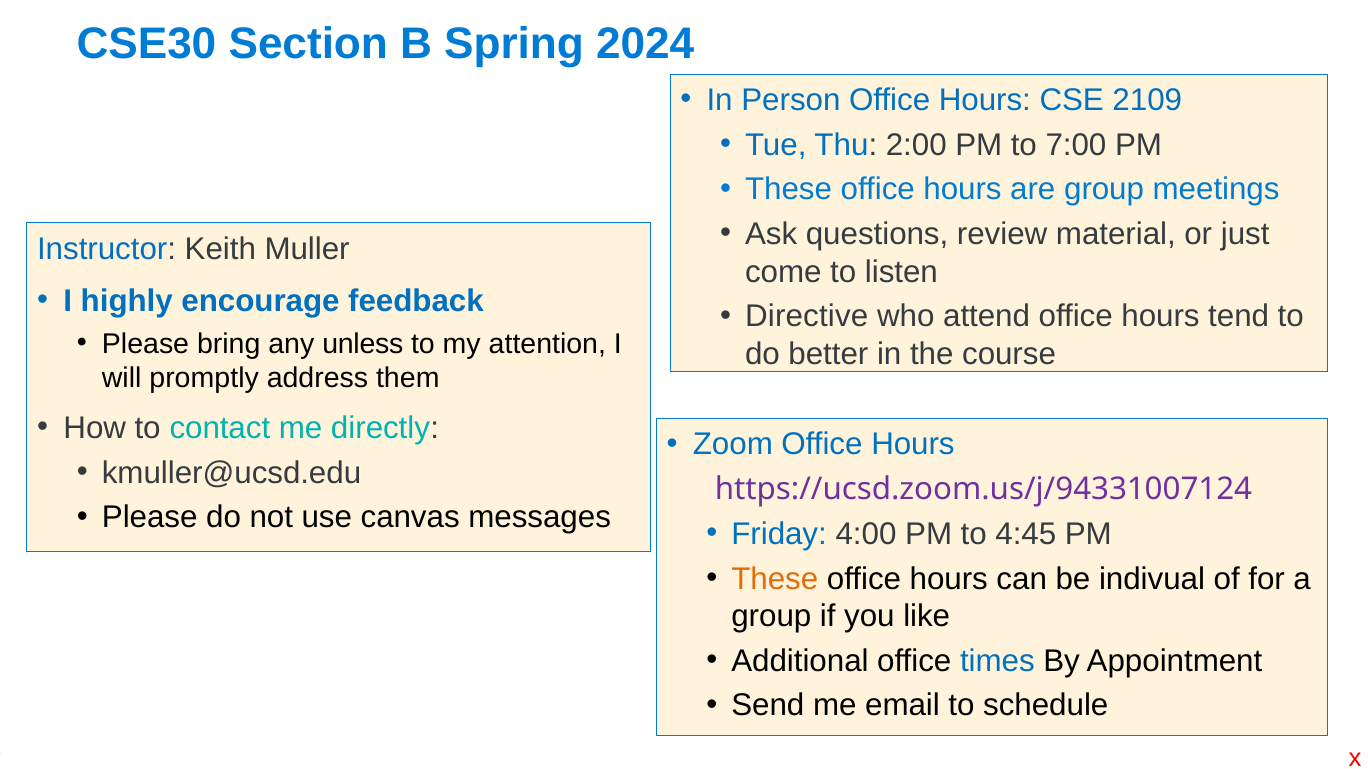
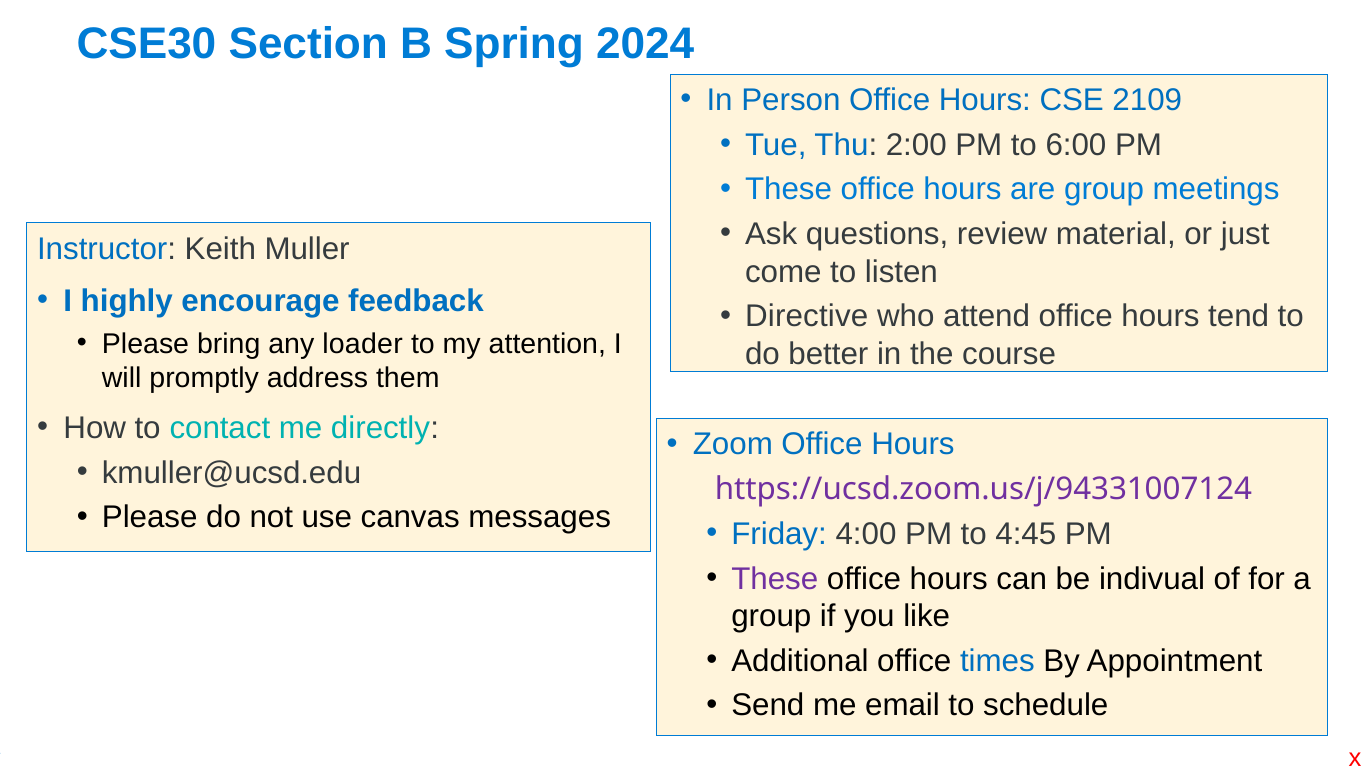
7:00: 7:00 -> 6:00 (1076, 145)
unless: unless -> loader (363, 344)
These colour: orange -> purple (775, 579)
